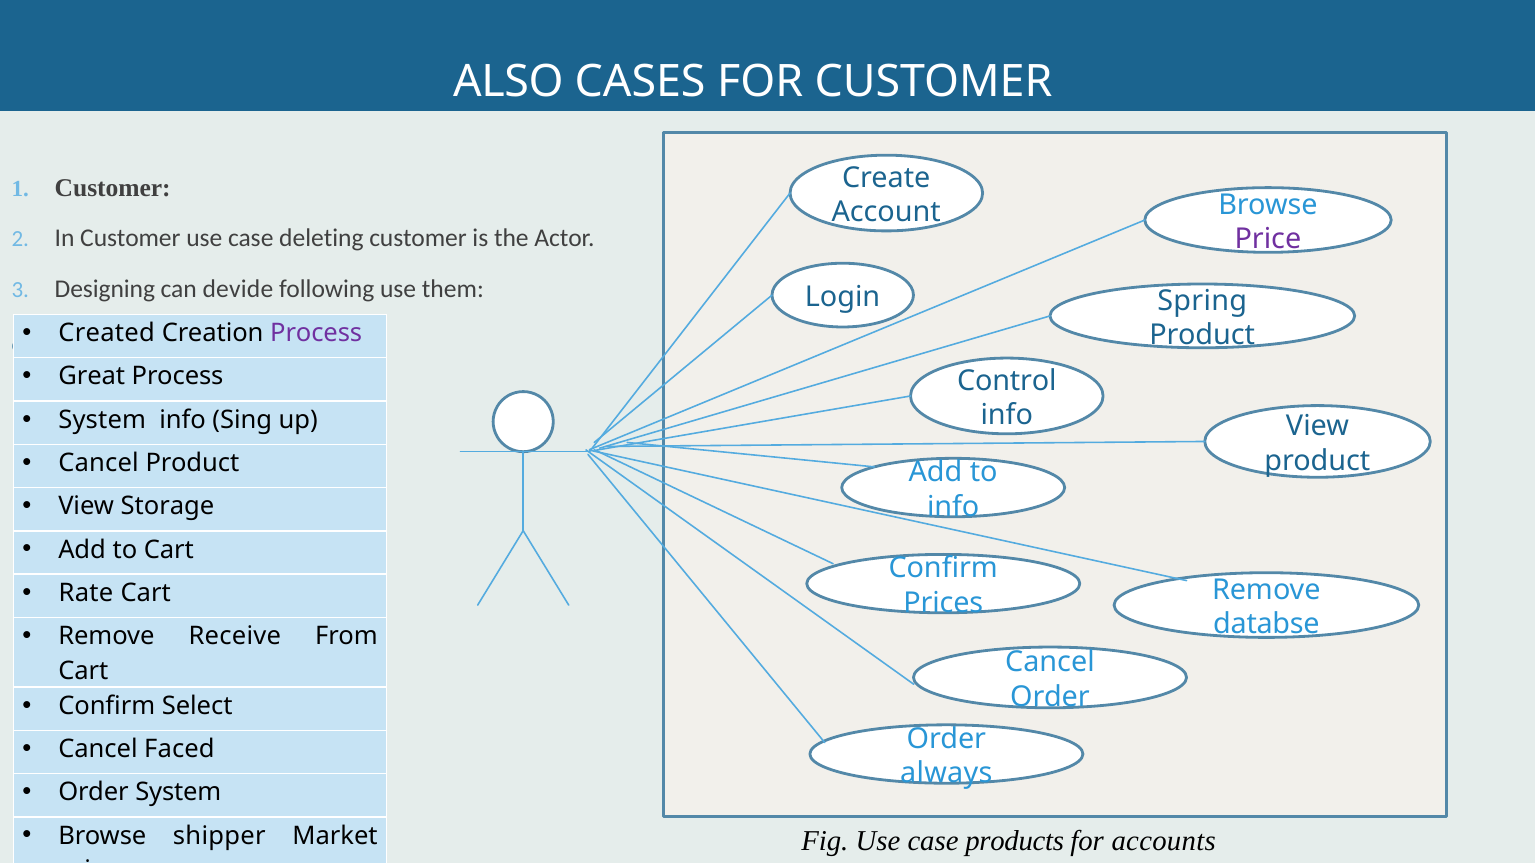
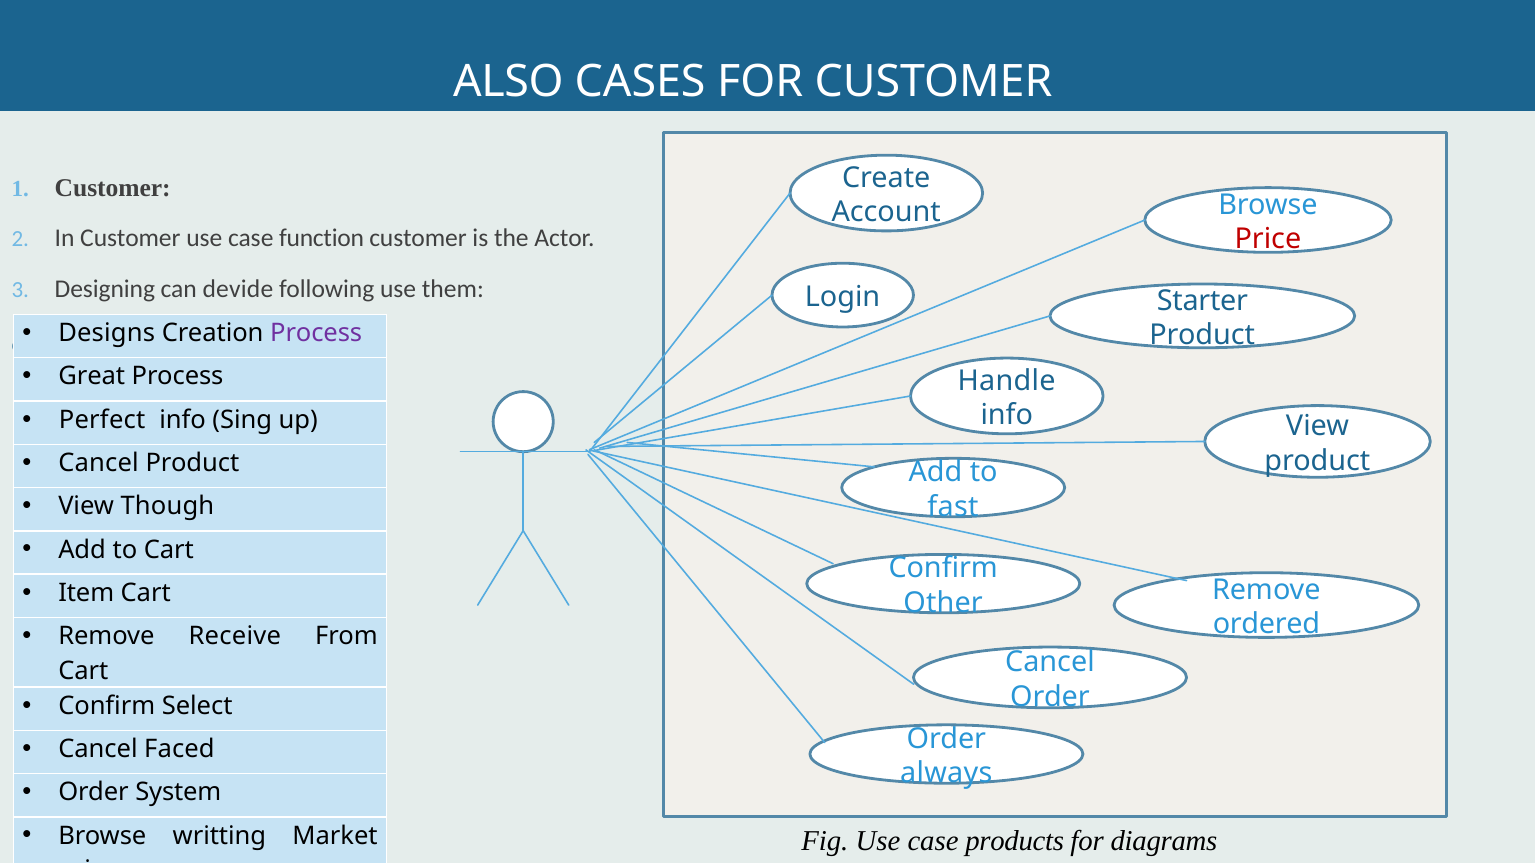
deleting: deleting -> function (322, 238)
Price colour: purple -> red (1268, 239)
Spring: Spring -> Starter (1202, 301)
Created: Created -> Designs (107, 333)
Control: Control -> Handle (1007, 381)
System: System -> Perfect (102, 420)
Storage: Storage -> Though (167, 507)
info: info -> fast (953, 507)
Rate: Rate -> Item (86, 593)
Prices: Prices -> Other (943, 603)
databse: databse -> ordered (1266, 625)
shipper: shipper -> writting (219, 836)
accounts: accounts -> diagrams (1164, 842)
